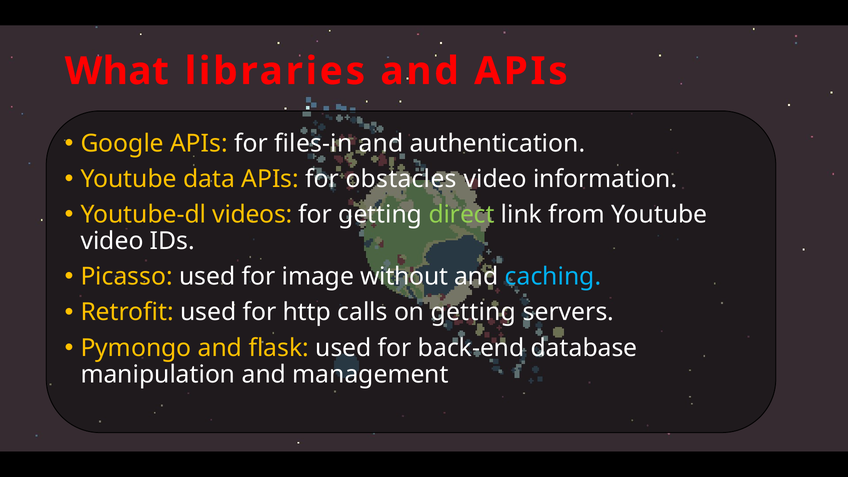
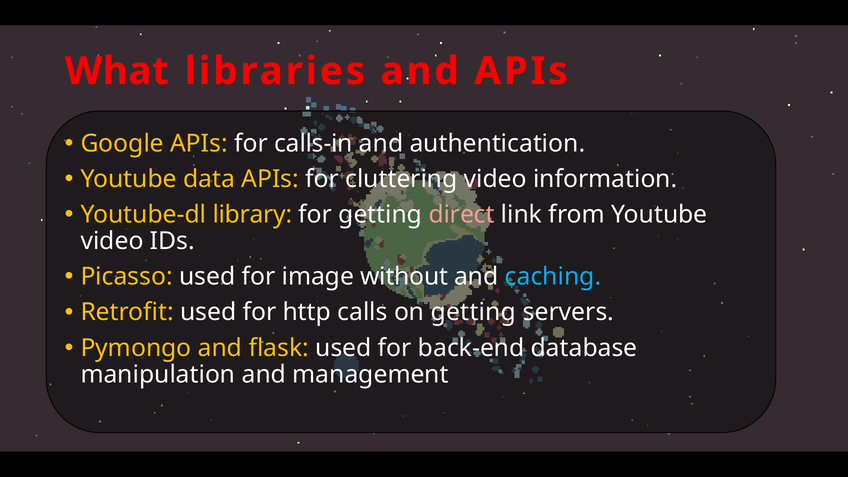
files-in: files-in -> calls-in (313, 143)
obstacles: obstacles -> cluttering (401, 179)
videos: videos -> library (252, 214)
direct colour: light green -> pink (462, 214)
